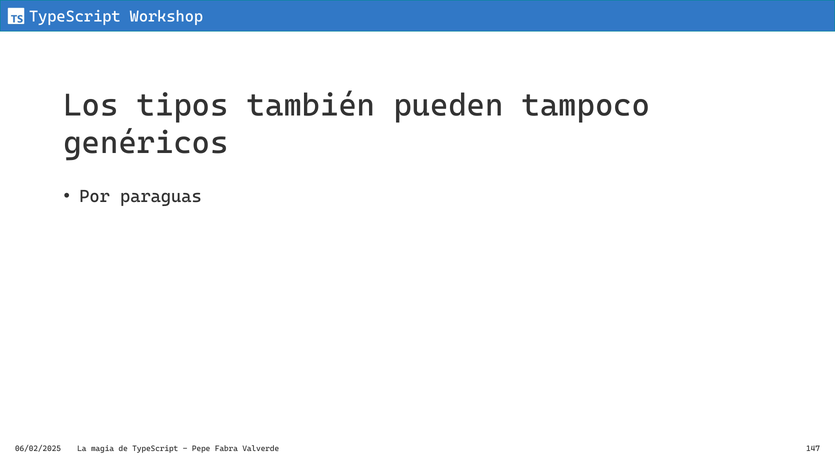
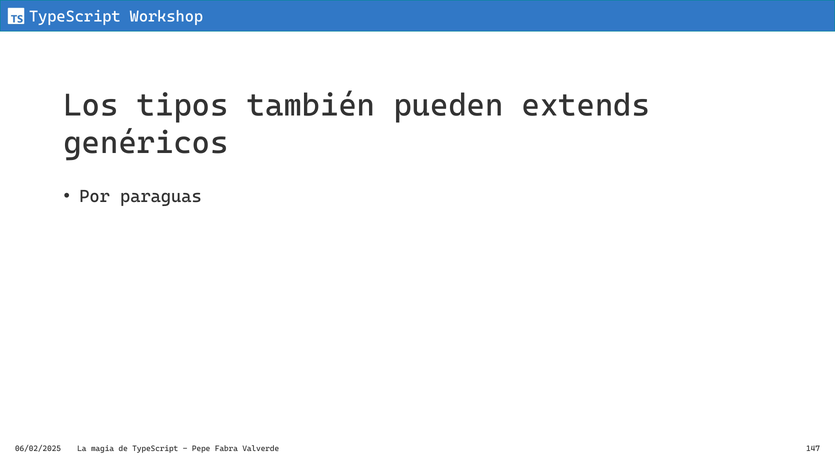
tampoco: tampoco -> extends (586, 105)
